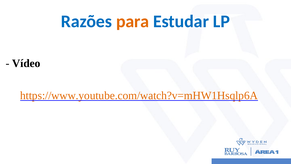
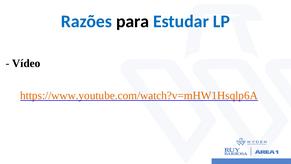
para colour: orange -> black (133, 21)
